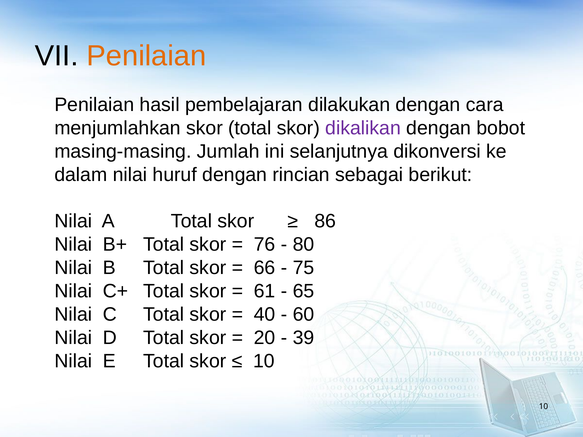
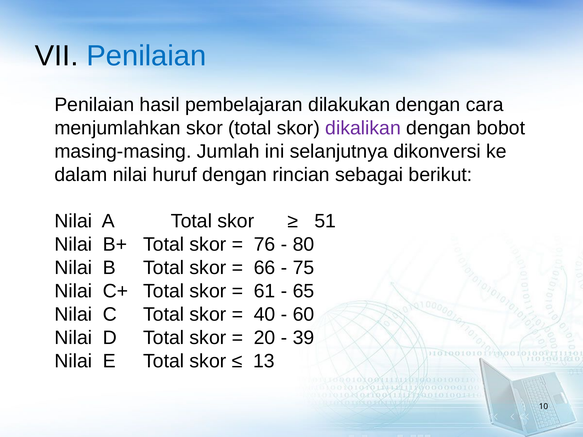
Penilaian colour: orange -> blue (146, 56)
86: 86 -> 51 (325, 221)
10: 10 -> 13 (264, 361)
